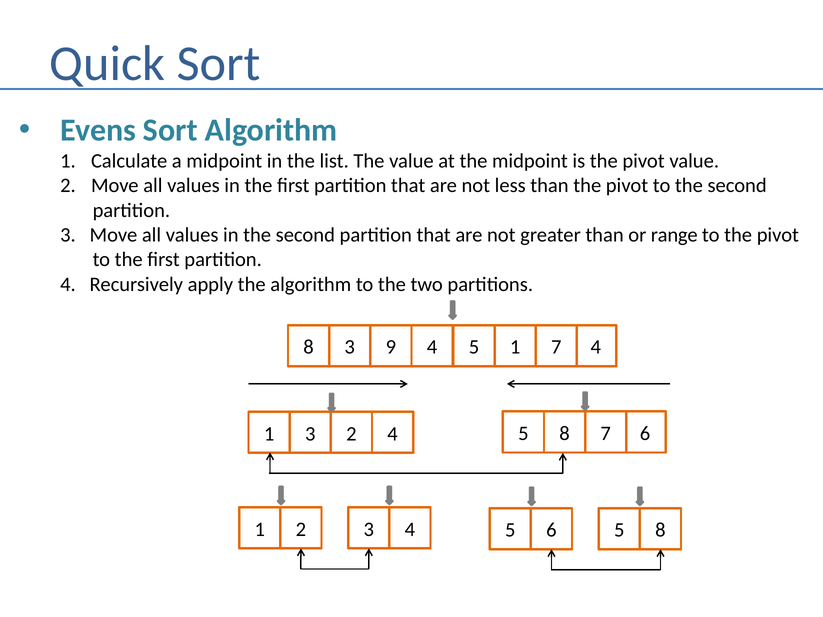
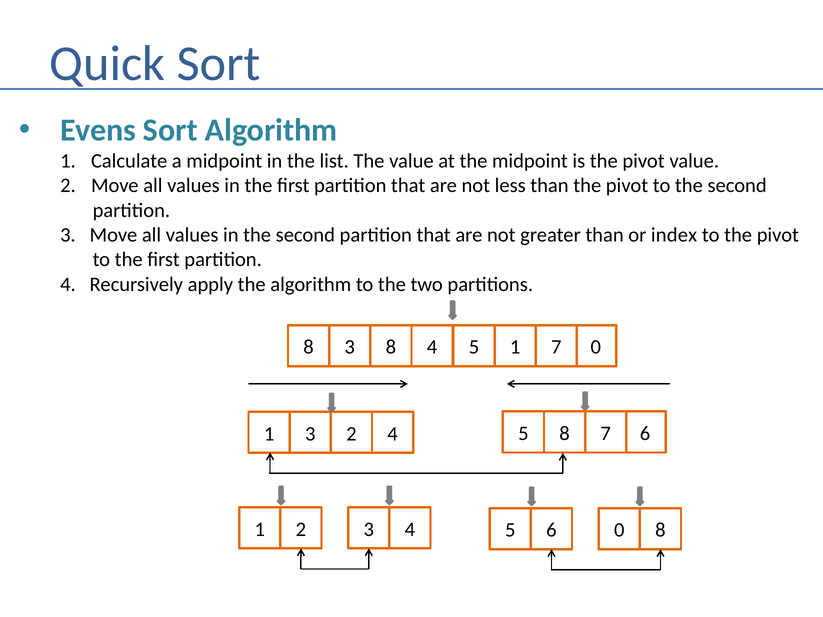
range: range -> index (674, 235)
3 9: 9 -> 8 (391, 347)
8 4: 4 -> 0 (596, 347)
5 5: 5 -> 0 (619, 530)
